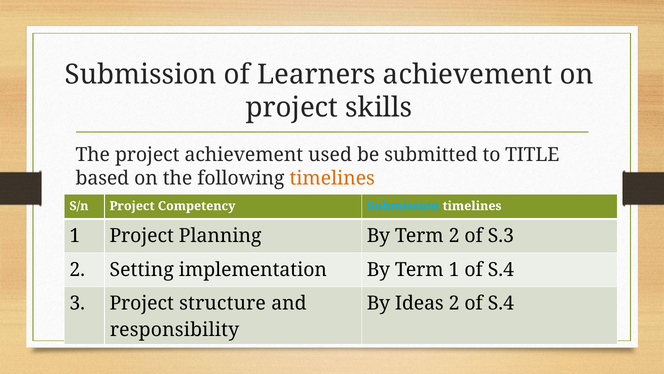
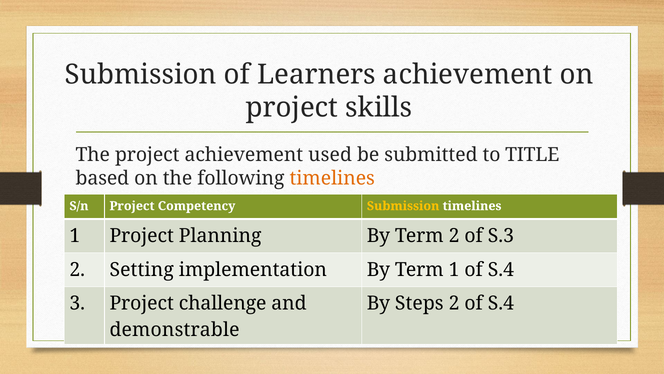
Submission colour: light blue -> yellow (403, 206)
structure: structure -> challenge (223, 303)
Ideas: Ideas -> Steps (419, 303)
responsibility: responsibility -> demonstrable (175, 329)
